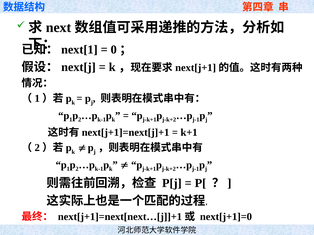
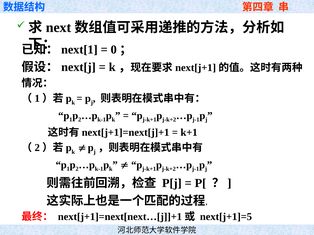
next[j+1]=0: next[j+1]=0 -> next[j+1]=5 (226, 217)
